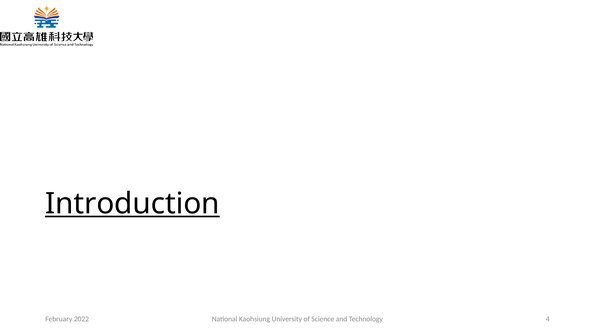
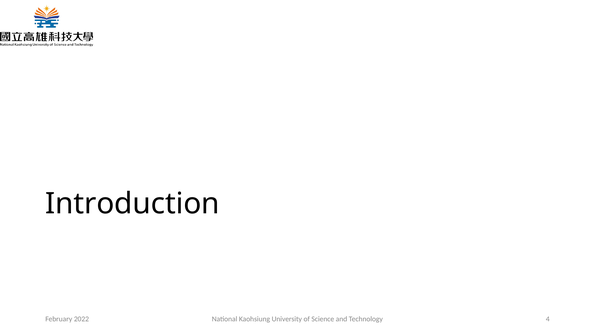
Introduction underline: present -> none (132, 204)
